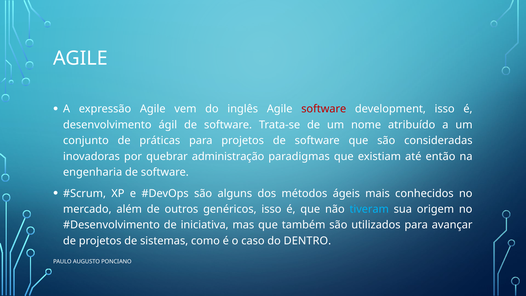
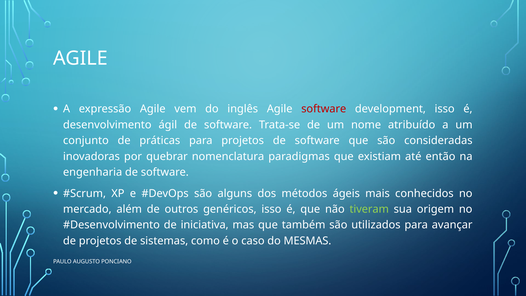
administração: administração -> nomenclatura (228, 156)
tiveram colour: light blue -> light green (369, 209)
DENTRO: DENTRO -> MESMAS (307, 241)
